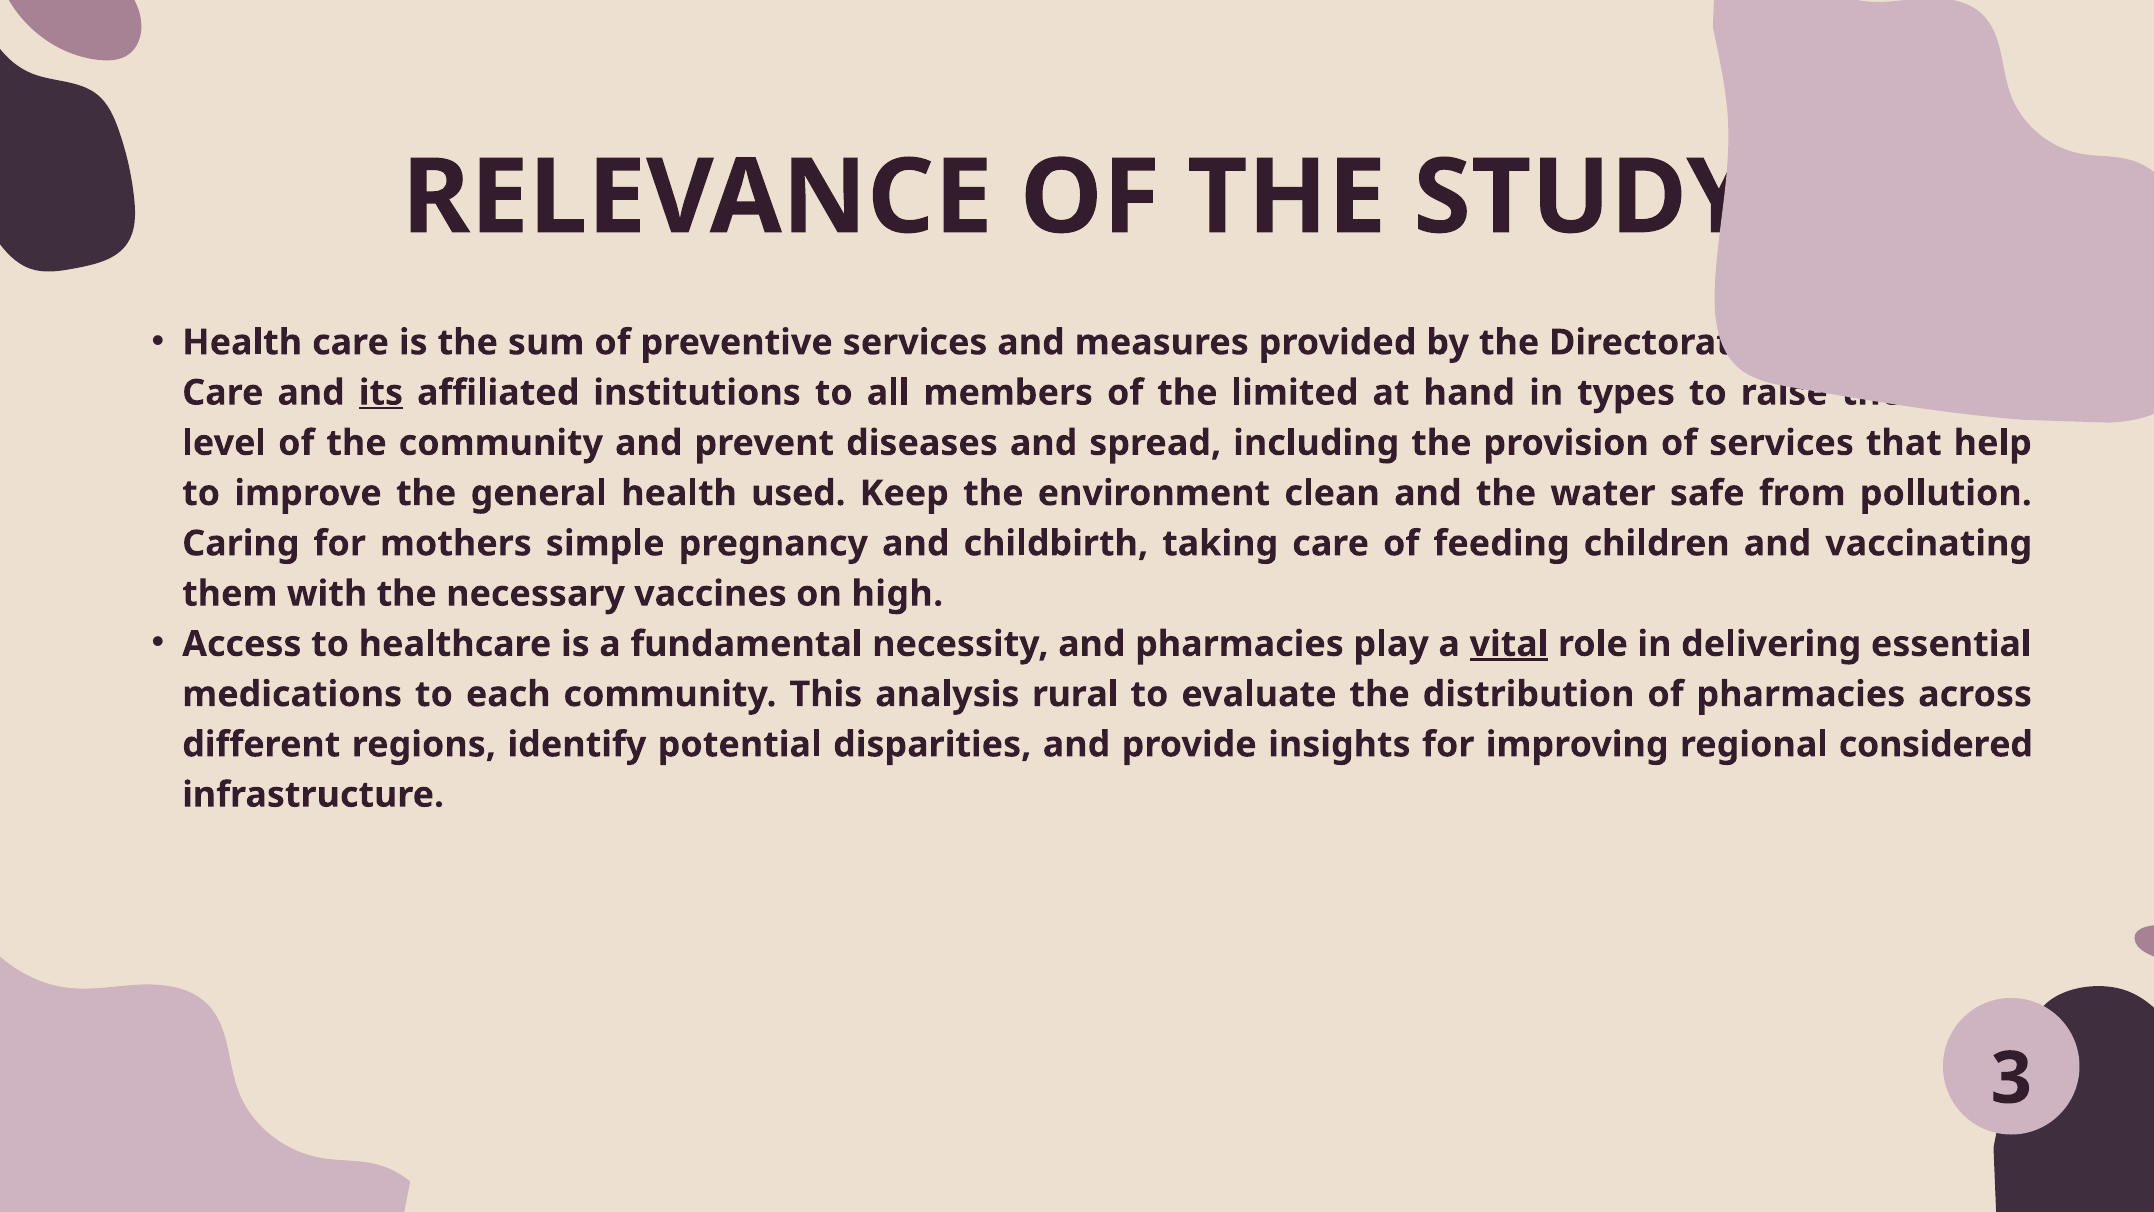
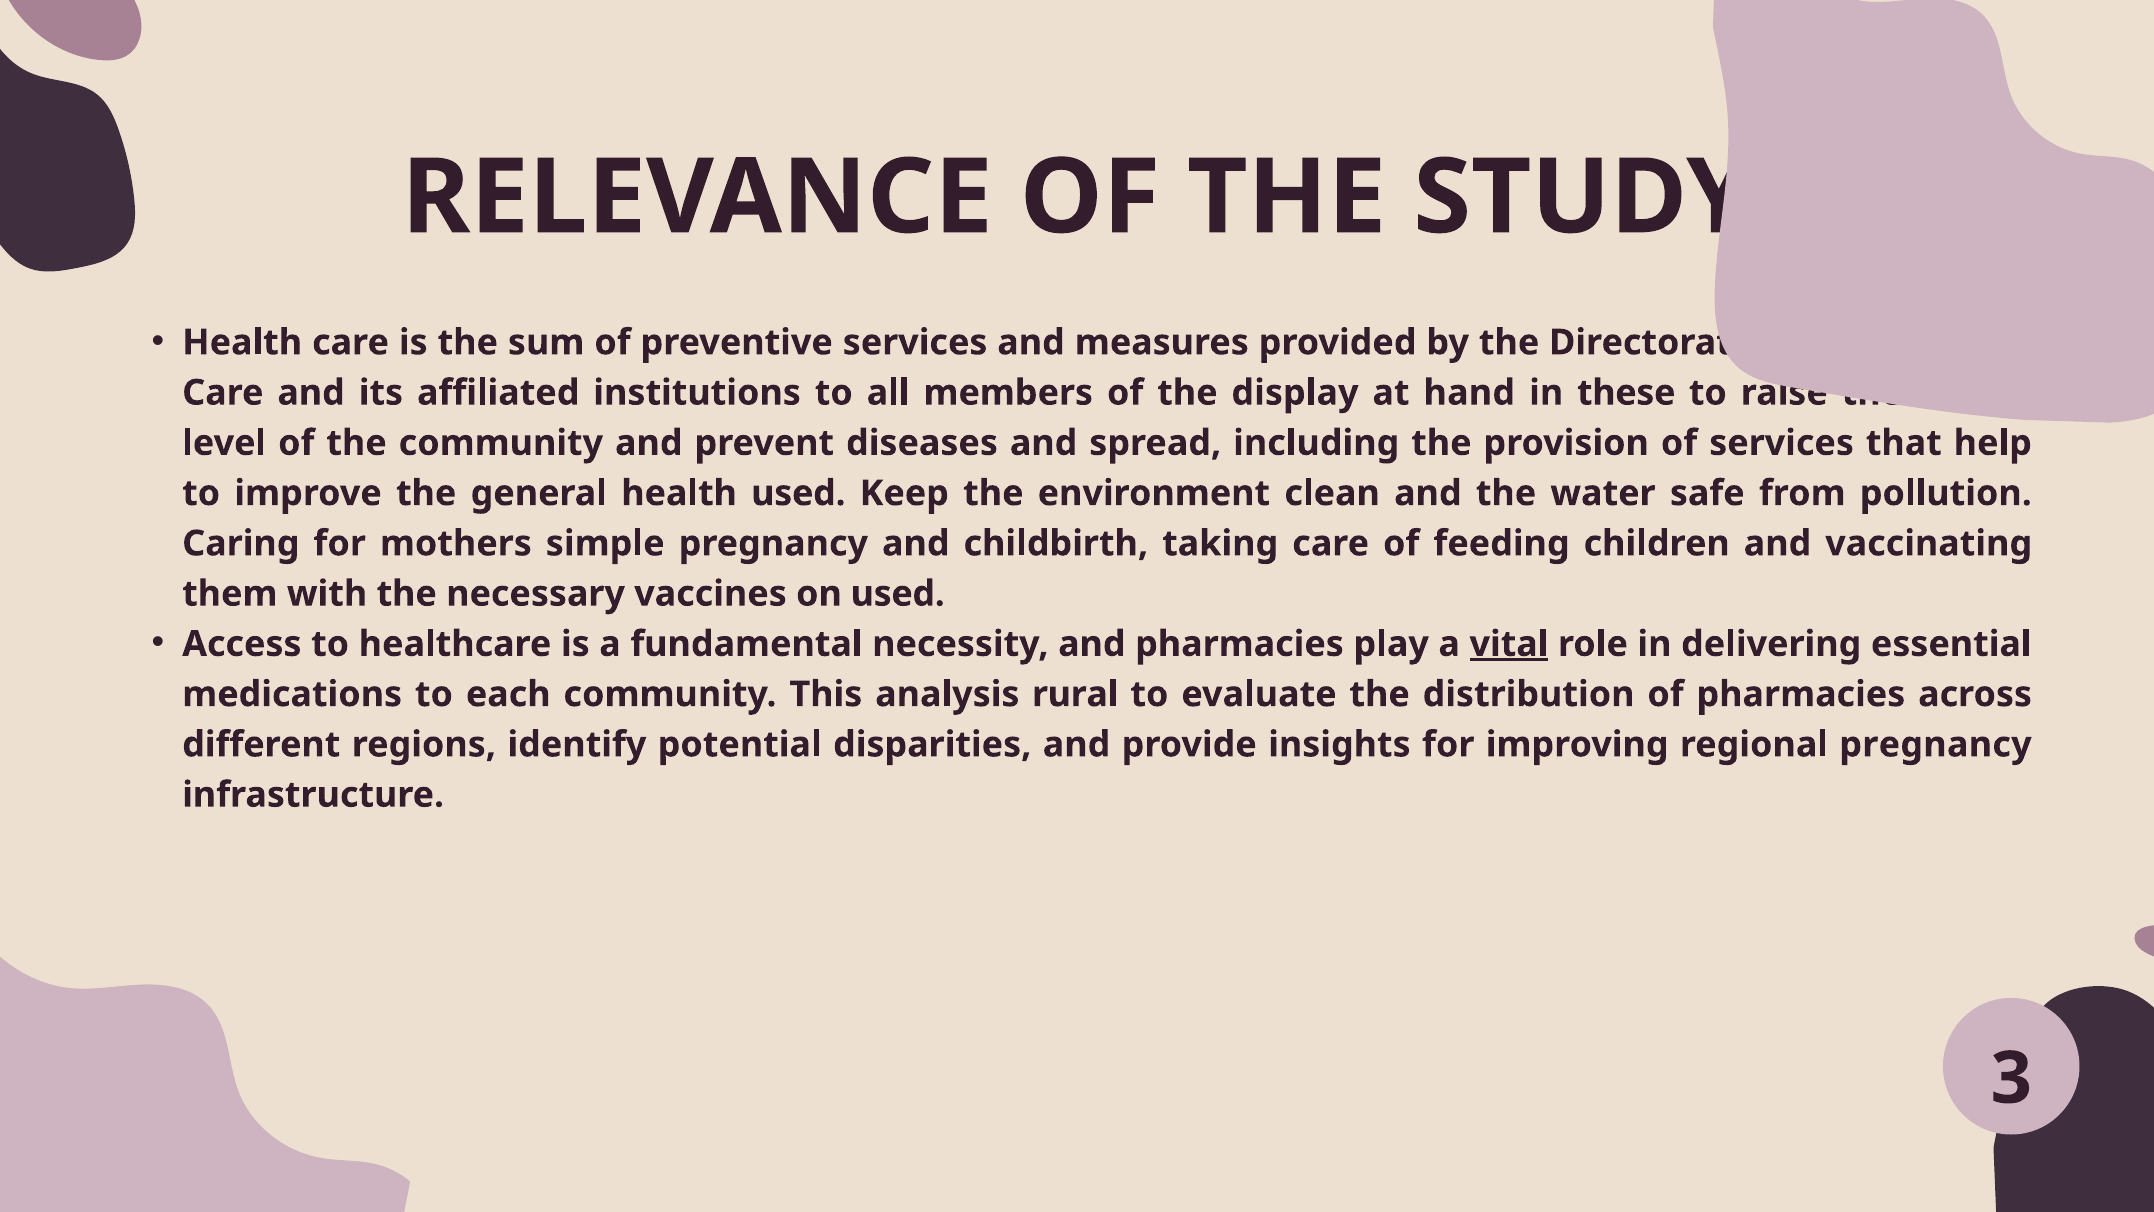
its underline: present -> none (381, 393)
limited: limited -> display (1295, 393)
types: types -> these (1626, 393)
on high: high -> used (898, 594)
regional considered: considered -> pregnancy (1936, 744)
